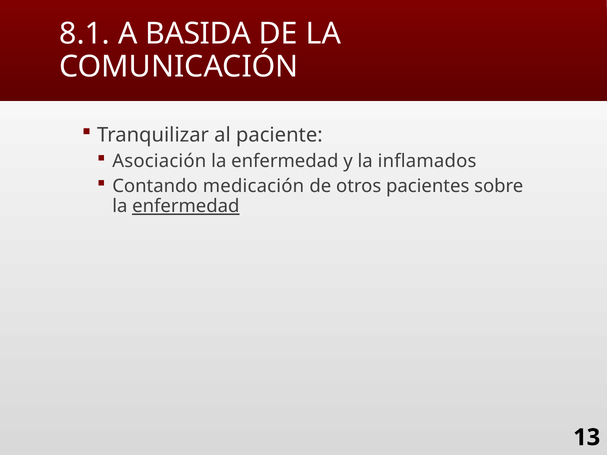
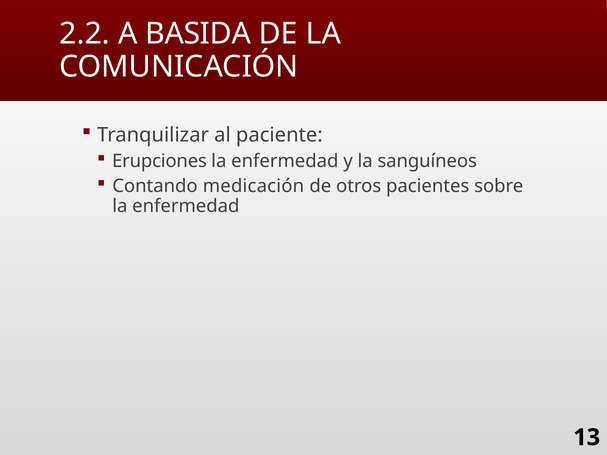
8.1: 8.1 -> 2.2 (85, 34)
Asociación: Asociación -> Erupciones (159, 161)
inflamados: inflamados -> sanguíneos (427, 161)
enfermedad underline: present -> none (186, 206)
